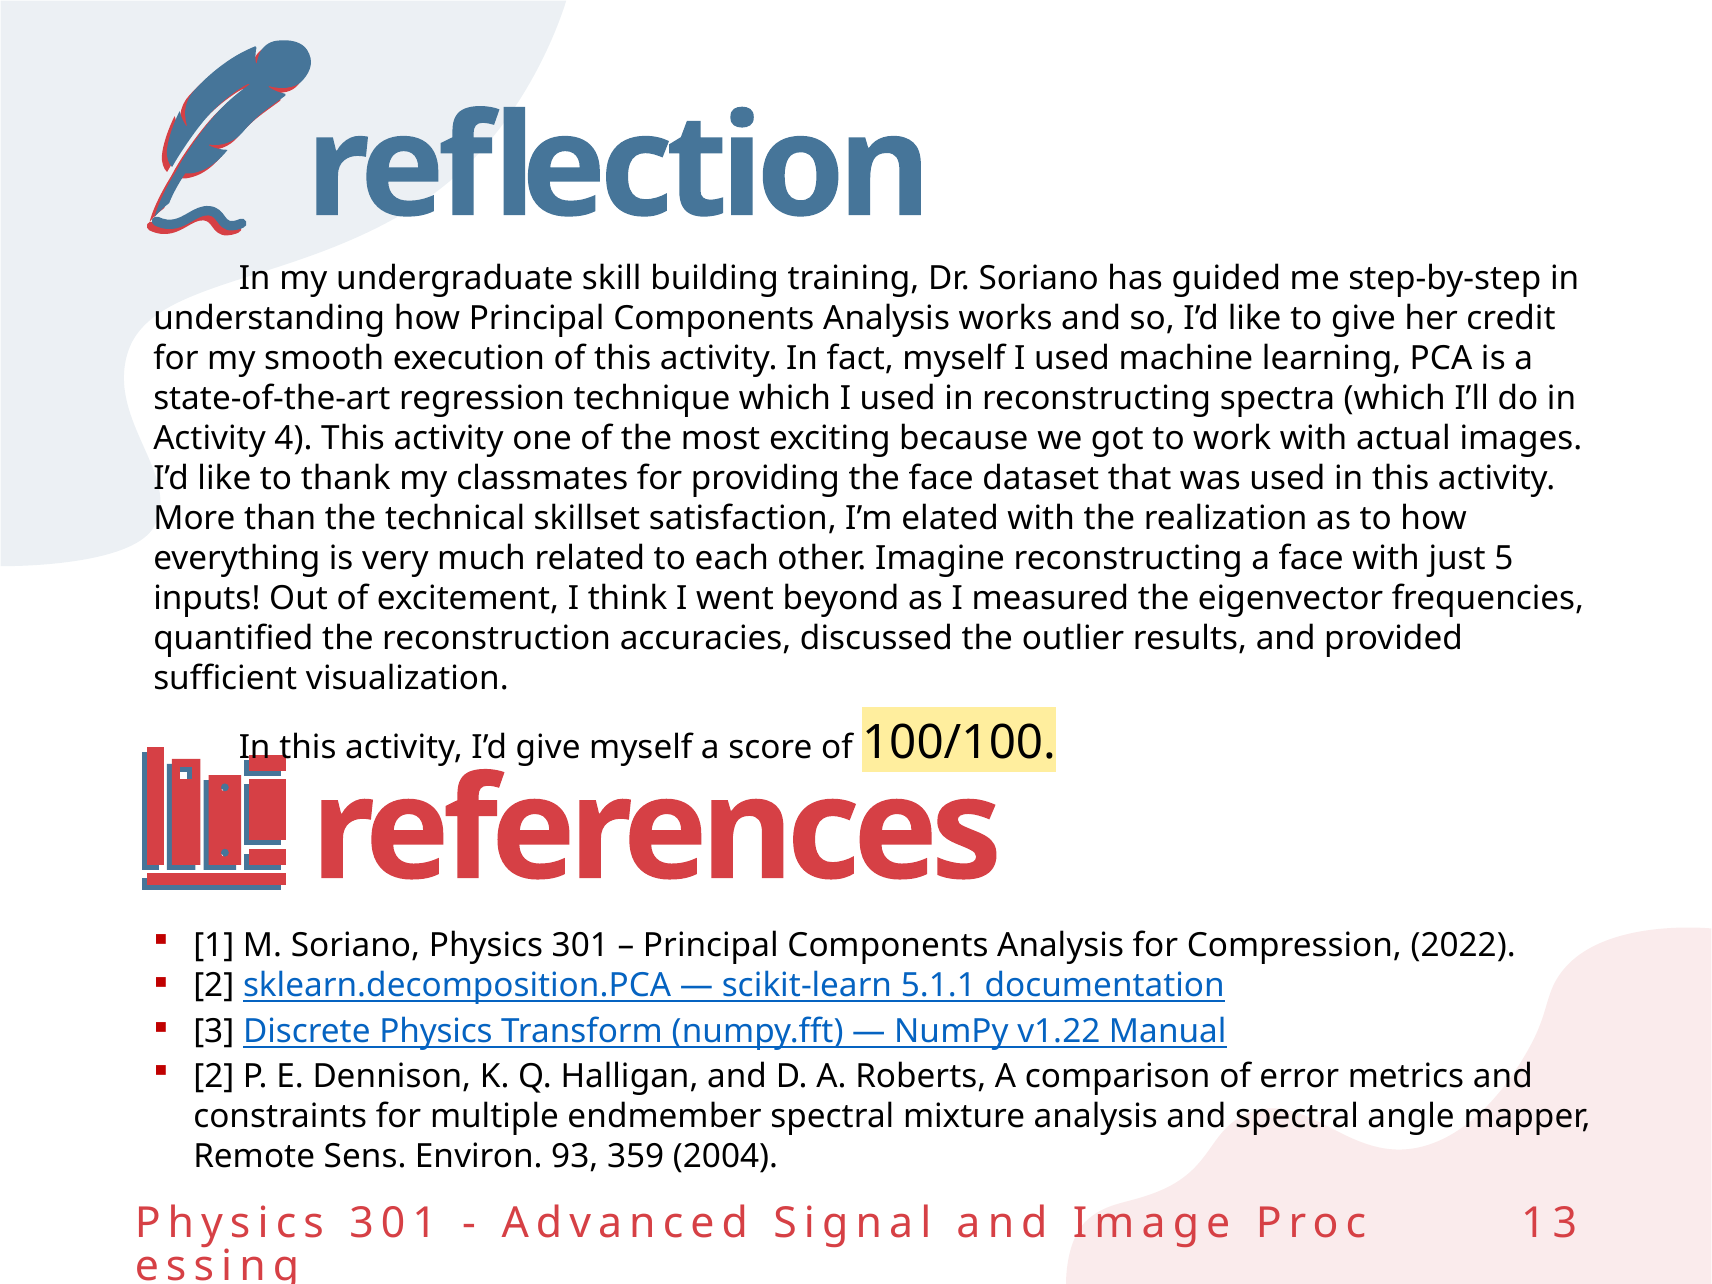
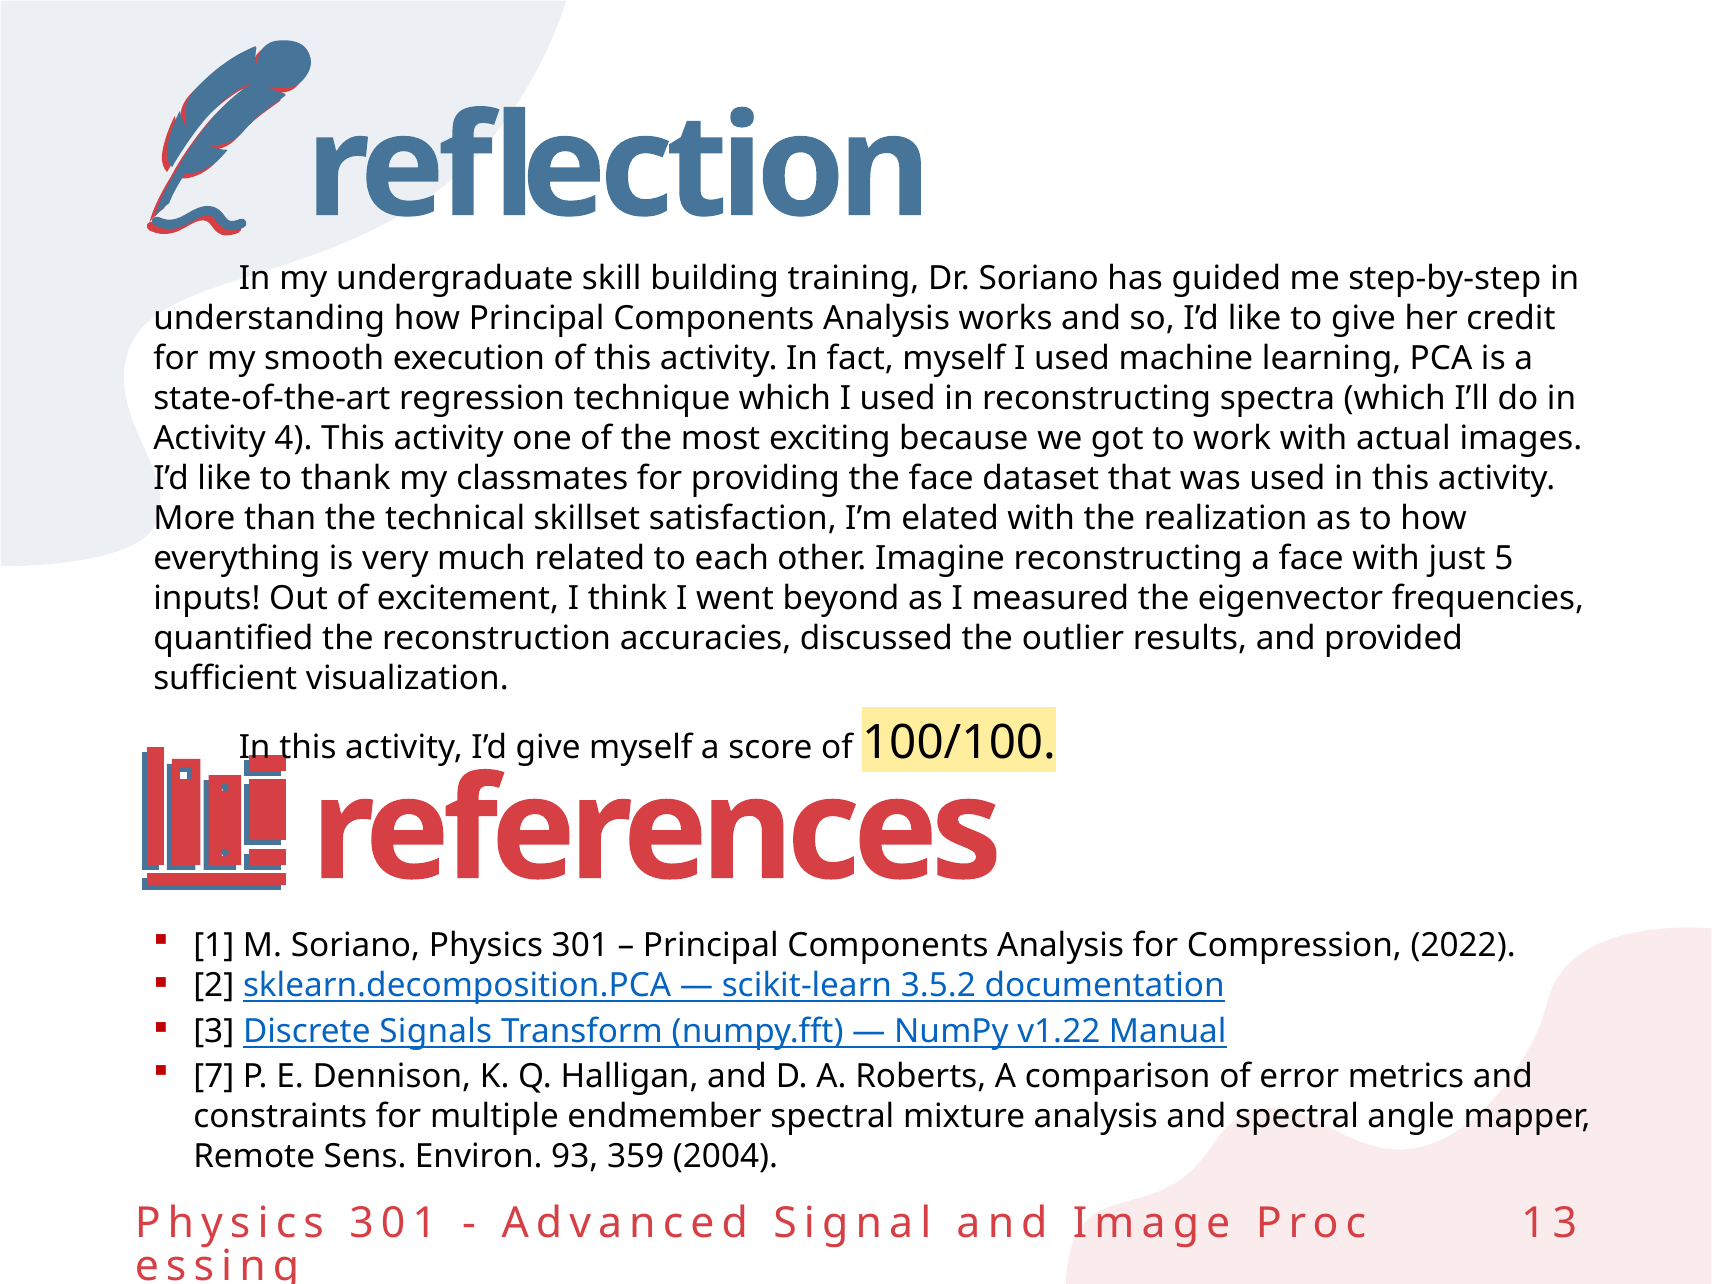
5.1.1: 5.1.1 -> 3.5.2 (938, 986)
Discrete Physics: Physics -> Signals (436, 1031)
2: 2 -> 7 (214, 1077)
